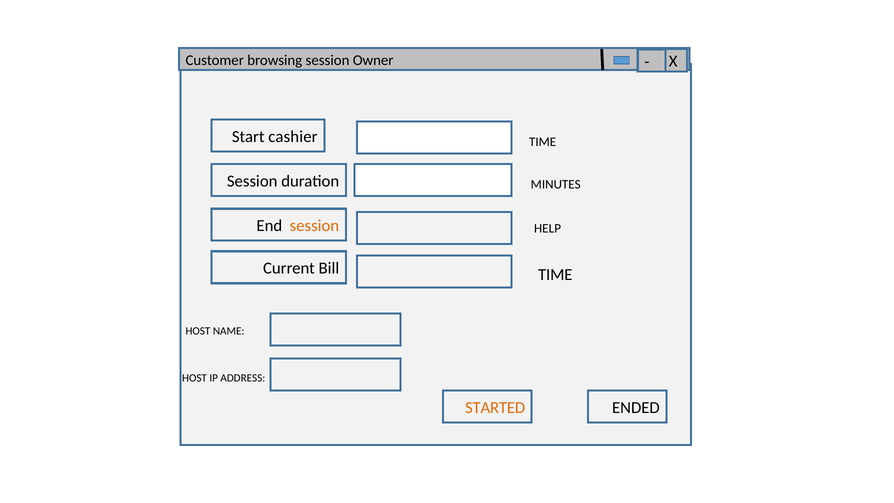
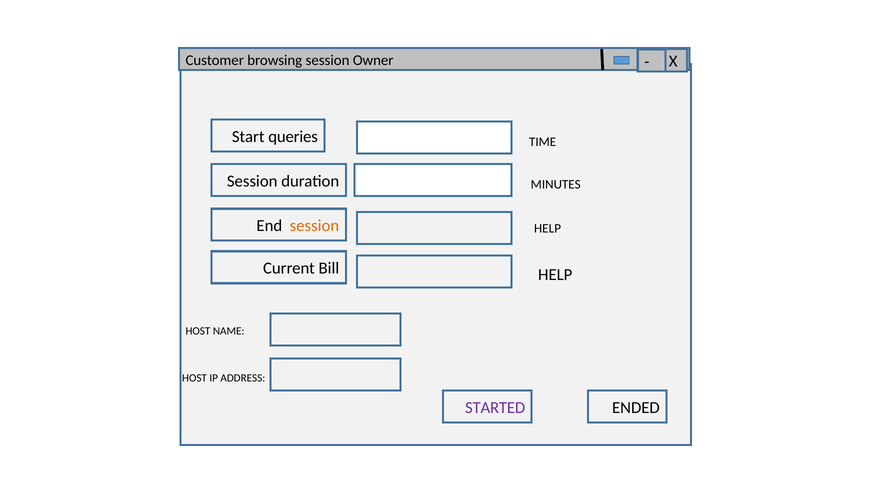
cashier: cashier -> queries (293, 137)
TIME: TIME -> HELP (555, 275)
STARTED colour: orange -> purple (495, 408)
